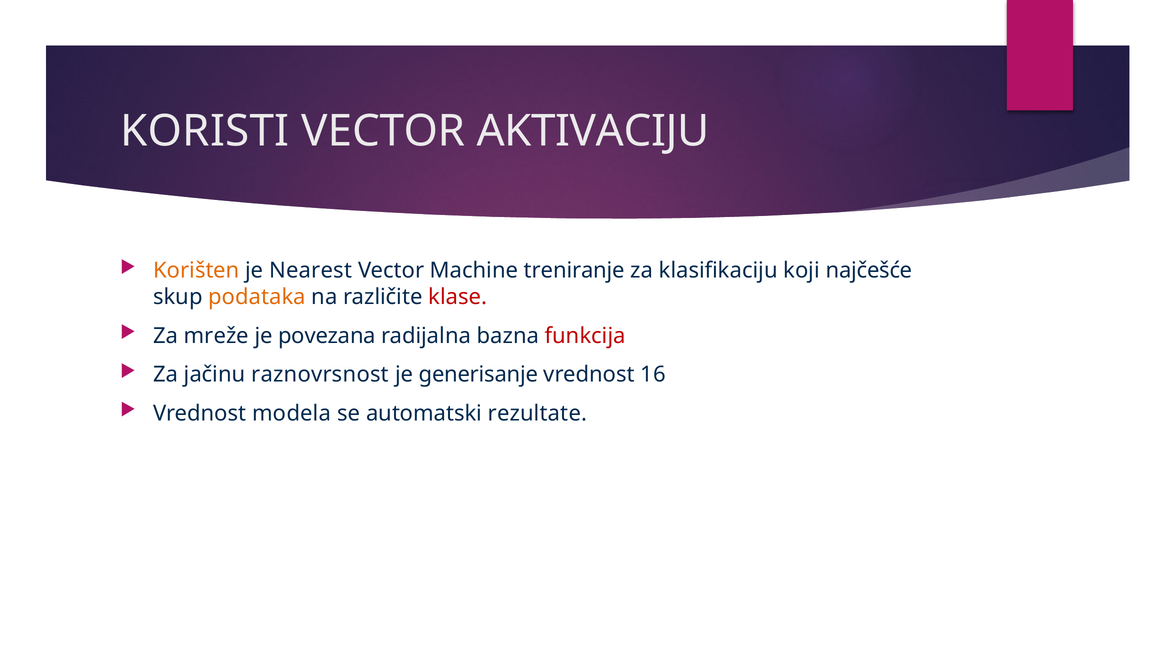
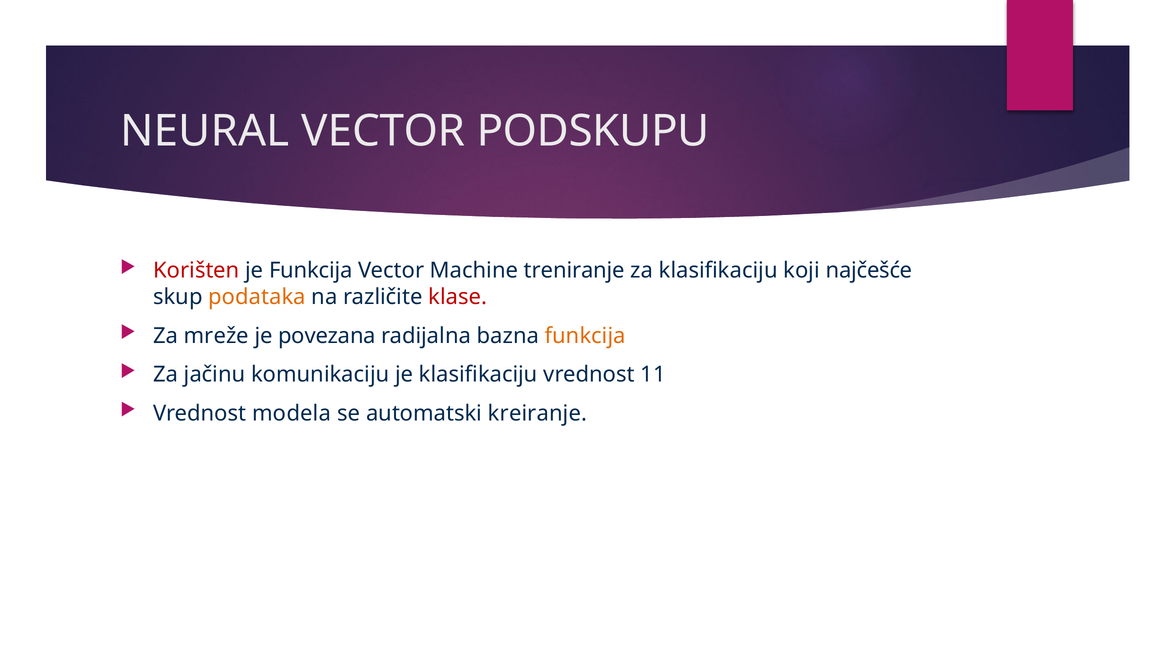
KORISTI: KORISTI -> NEURAL (205, 131)
AKTIVACIJU: AKTIVACIJU -> PODSKUPU (593, 131)
Korišten colour: orange -> red (196, 270)
je Nearest: Nearest -> Funkcija (311, 270)
funkcija colour: red -> orange (585, 335)
raznovrsnost: raznovrsnost -> komunikaciju (320, 374)
je generisanje: generisanje -> klasifikaciju (478, 374)
16: 16 -> 11 (653, 374)
rezultate: rezultate -> kreiranje (537, 413)
